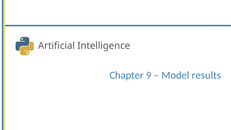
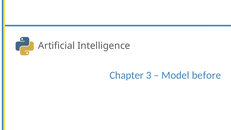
9: 9 -> 3 (149, 75)
results: results -> before (206, 75)
